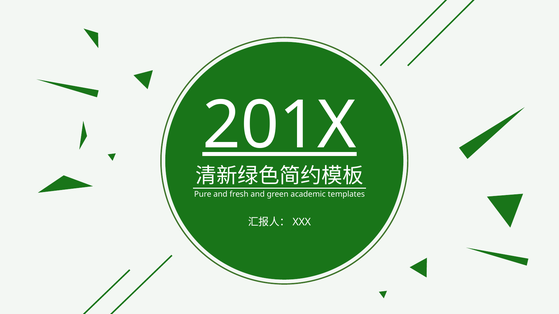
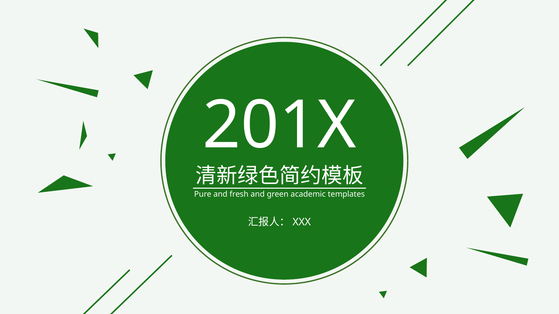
201X underline: present -> none (280, 125)
